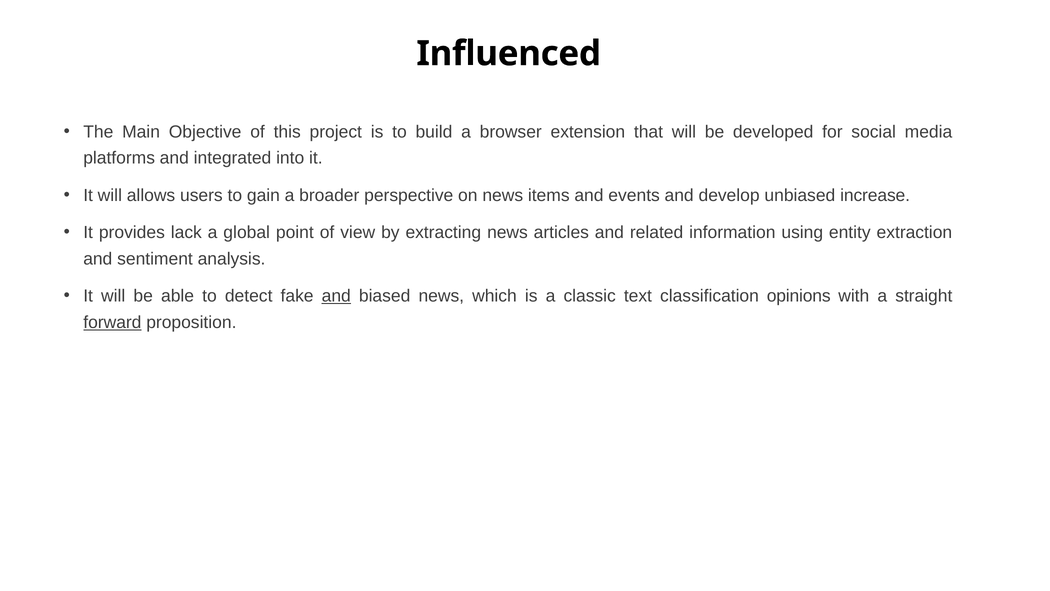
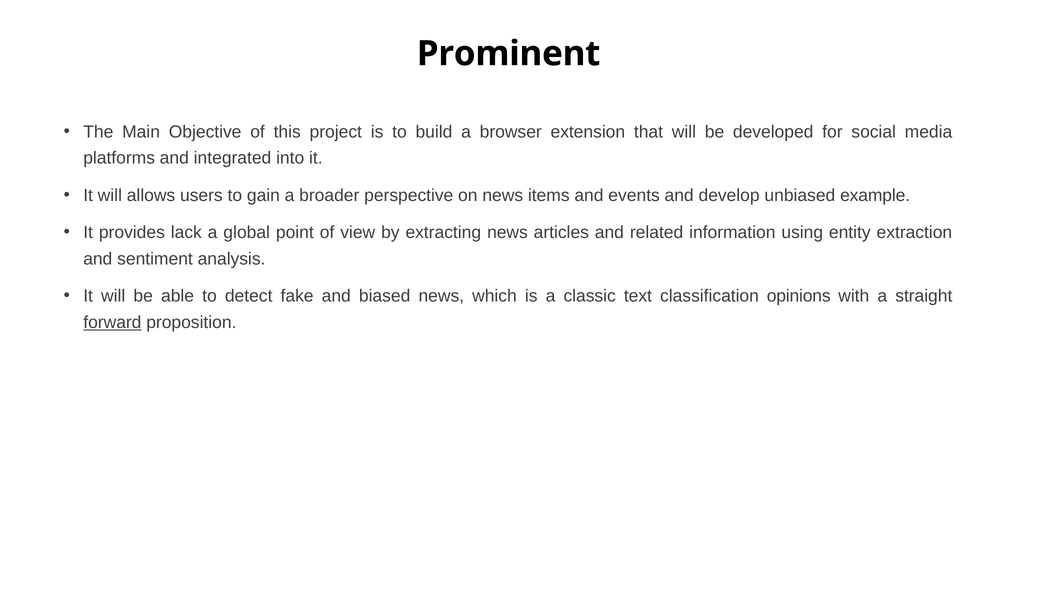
Influenced: Influenced -> Prominent (509, 54)
increase: increase -> example (875, 195)
and underline: present -> none (336, 296)
